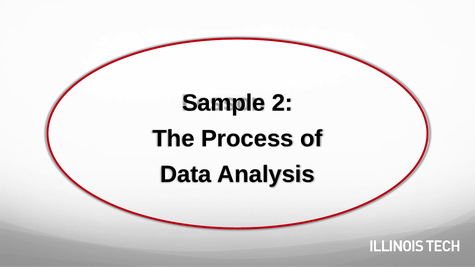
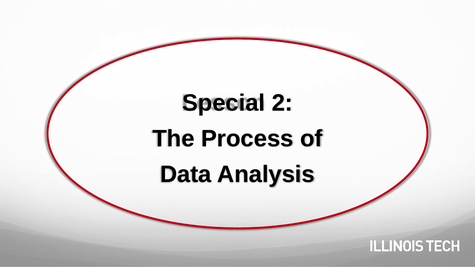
Sample: Sample -> Special (224, 103)
